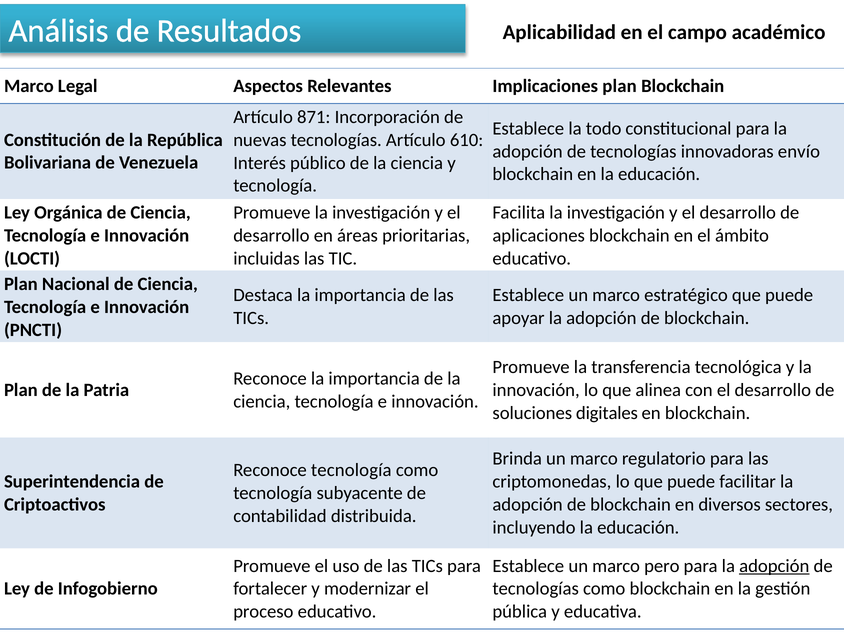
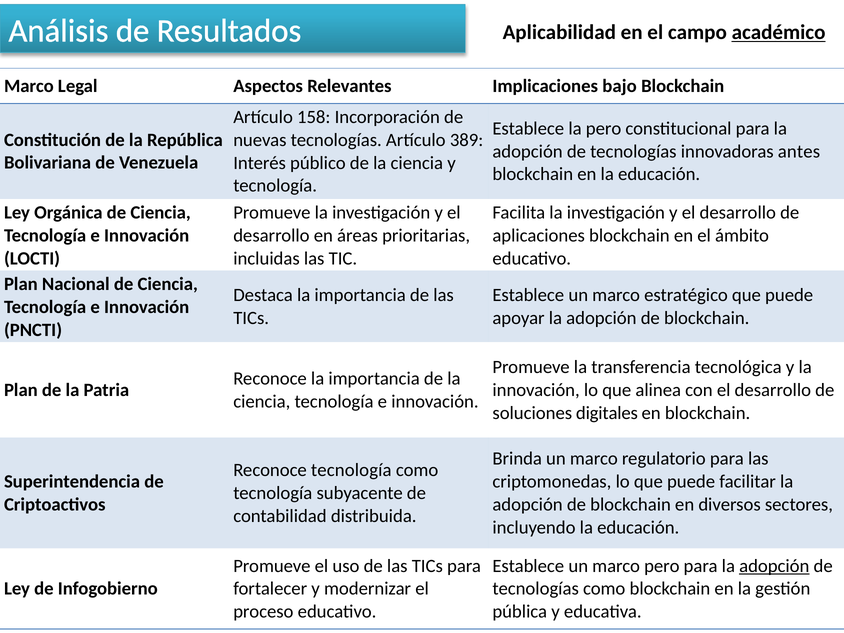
académico underline: none -> present (779, 33)
Implicaciones plan: plan -> bajo (620, 86)
871: 871 -> 158 (314, 117)
la todo: todo -> pero (604, 128)
610: 610 -> 389 (467, 140)
envío: envío -> antes (799, 151)
